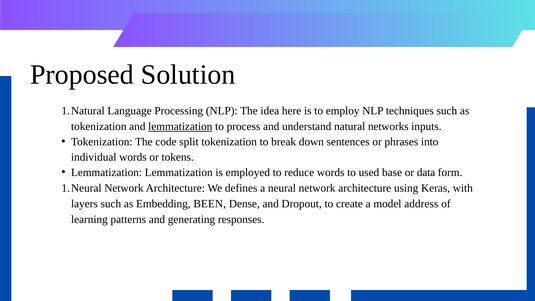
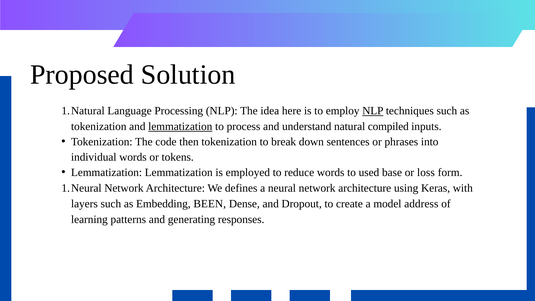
NLP underline: none -> present (373, 111)
networks: networks -> compiled (388, 126)
split: split -> then (189, 142)
data: data -> loss (426, 172)
